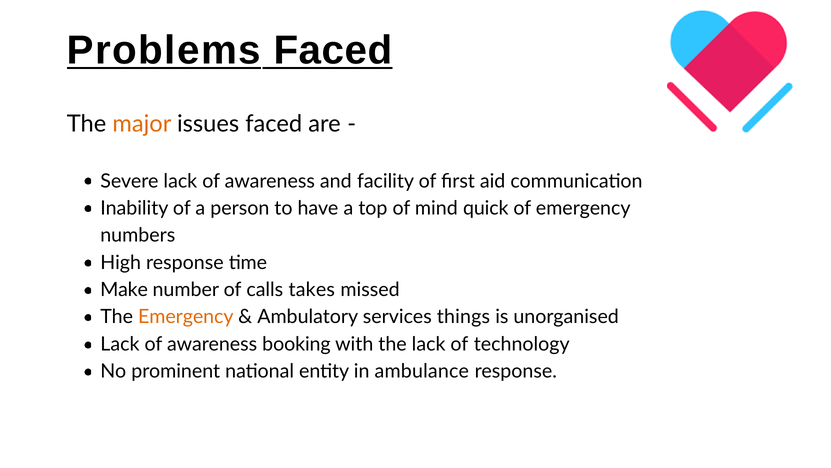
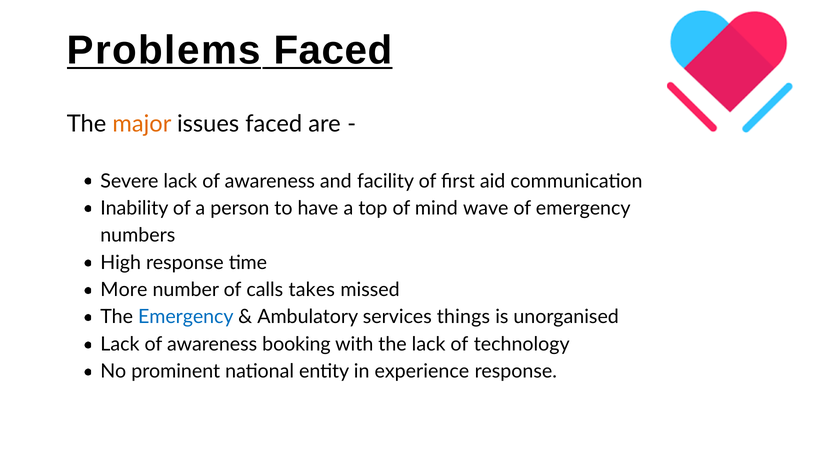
quick: quick -> wave (486, 208)
Make: Make -> More (124, 290)
Emergency colour: orange -> blue (186, 317)
ambulance: ambulance -> experience (422, 371)
